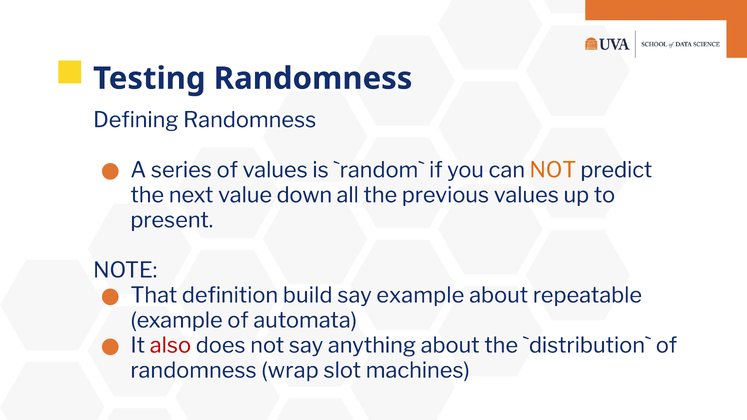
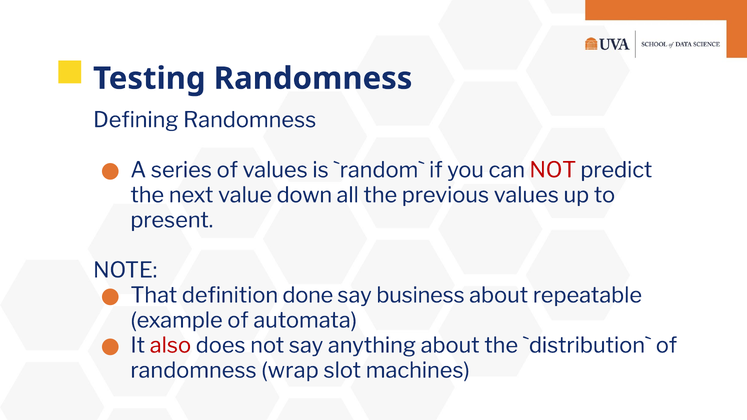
NOT colour: orange -> red (553, 170)
build: build -> done (308, 295)
say example: example -> business (421, 295)
